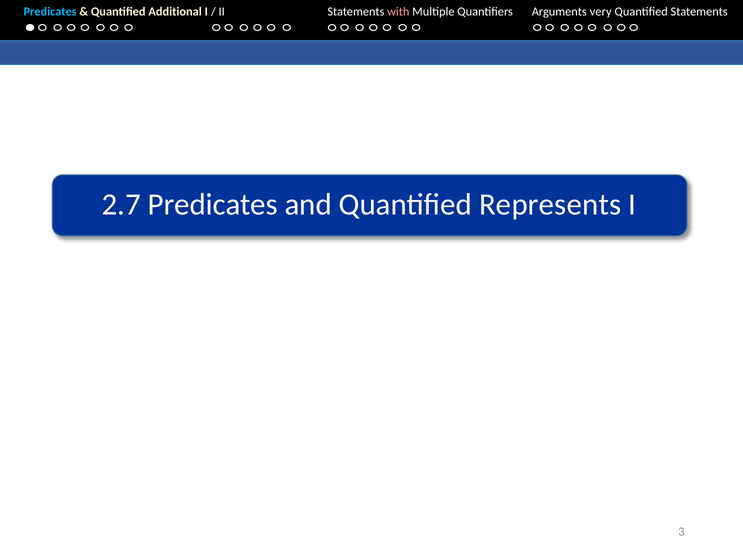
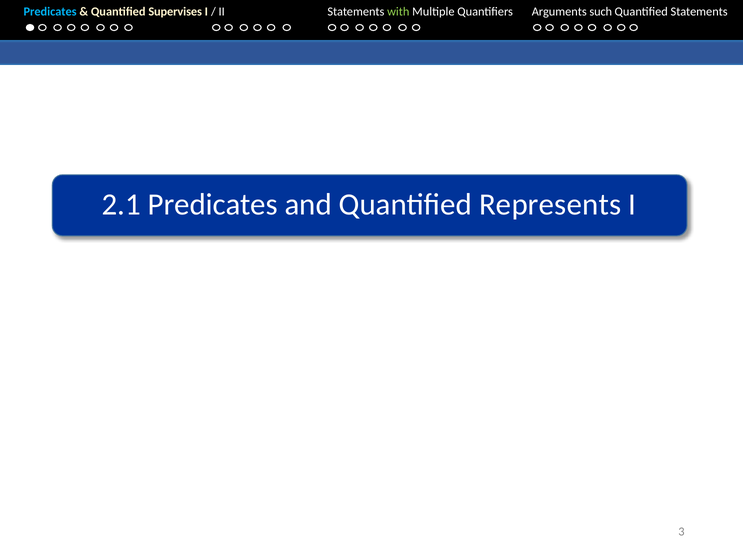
Additional: Additional -> Supervises (175, 12)
with colour: pink -> light green (398, 12)
very: very -> such (601, 12)
2.7: 2.7 -> 2.1 (121, 205)
